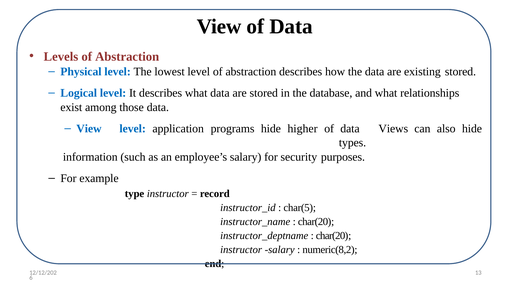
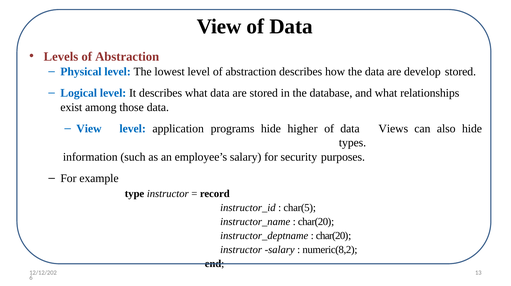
existing: existing -> develop (422, 72)
